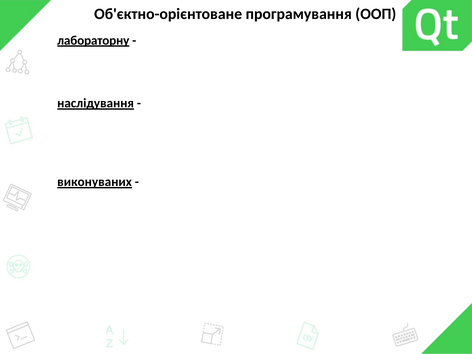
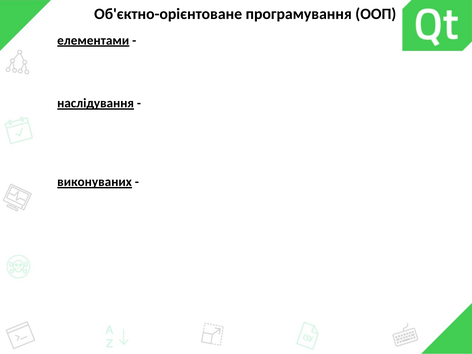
лабораторну: лабораторну -> елементами (93, 40)
